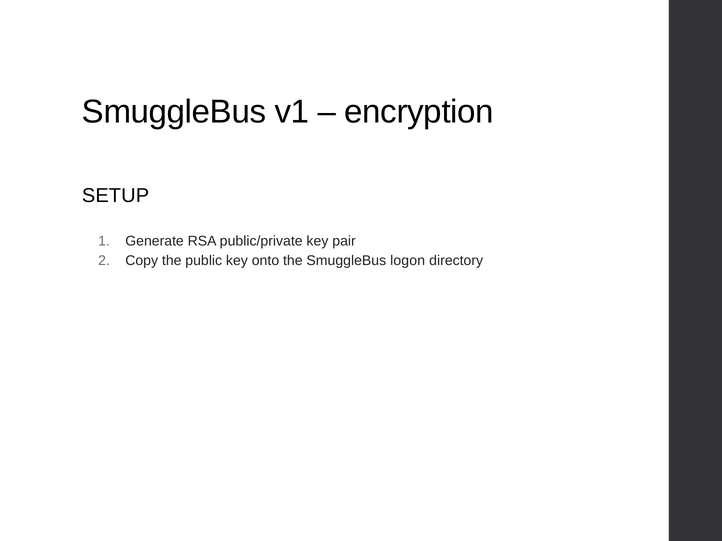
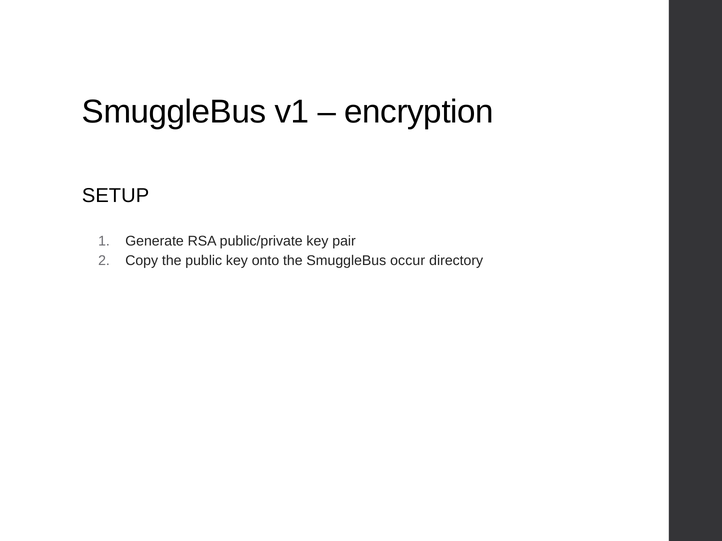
logon: logon -> occur (408, 261)
